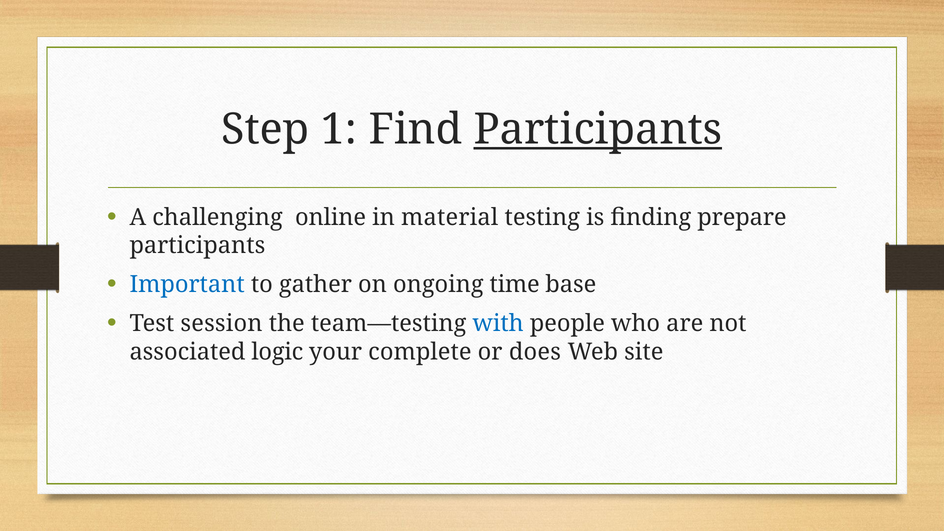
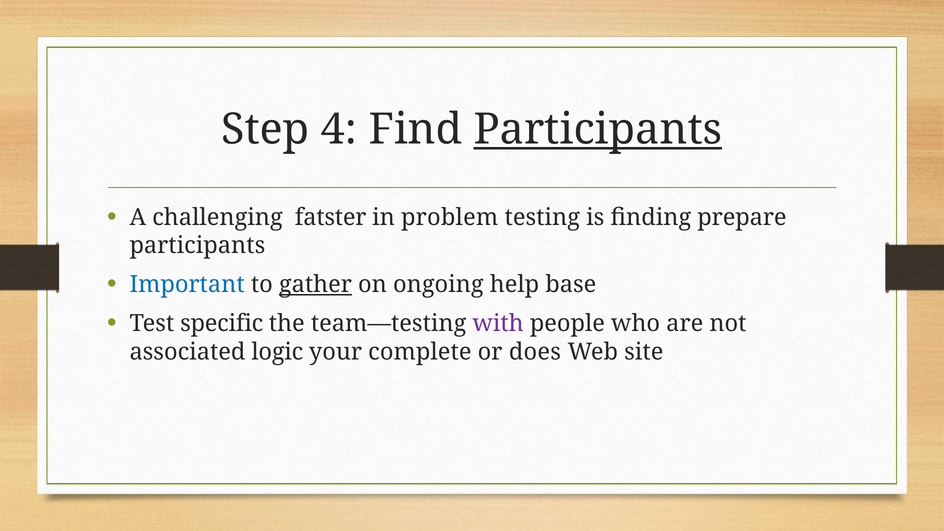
1: 1 -> 4 (339, 130)
online: online -> fatster (331, 217)
material: material -> problem (450, 217)
gather underline: none -> present (315, 285)
time: time -> help (515, 285)
session: session -> specific (222, 324)
with colour: blue -> purple (498, 324)
